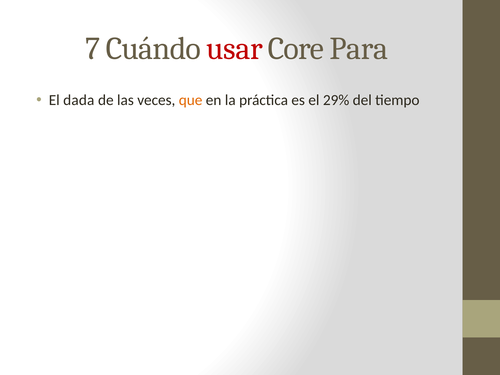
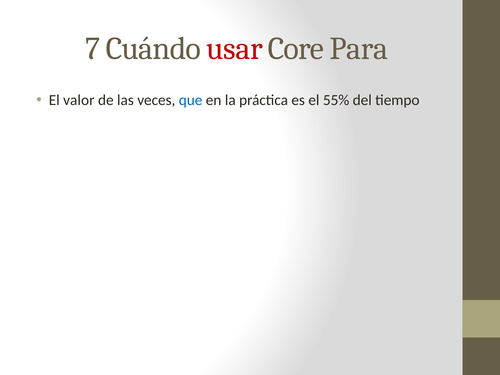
dada: dada -> valor (79, 100)
que colour: orange -> blue (191, 100)
29%: 29% -> 55% (336, 100)
